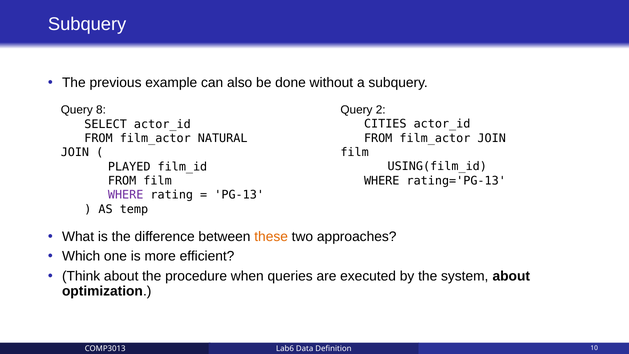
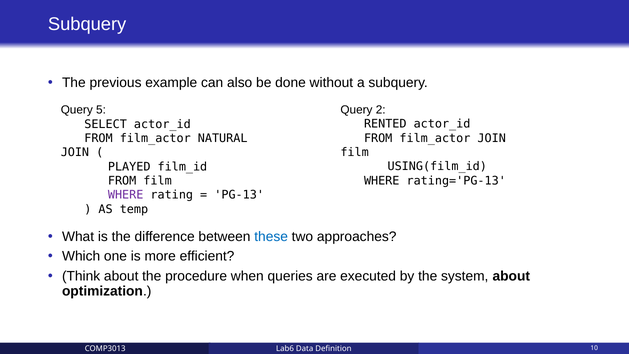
8: 8 -> 5 (101, 110)
CITIES: CITIES -> RENTED (385, 124)
these colour: orange -> blue (271, 237)
